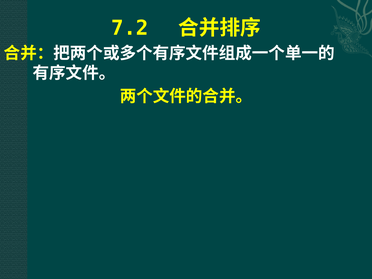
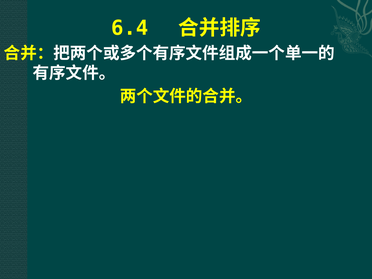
7.2: 7.2 -> 6.4 (130, 28)
